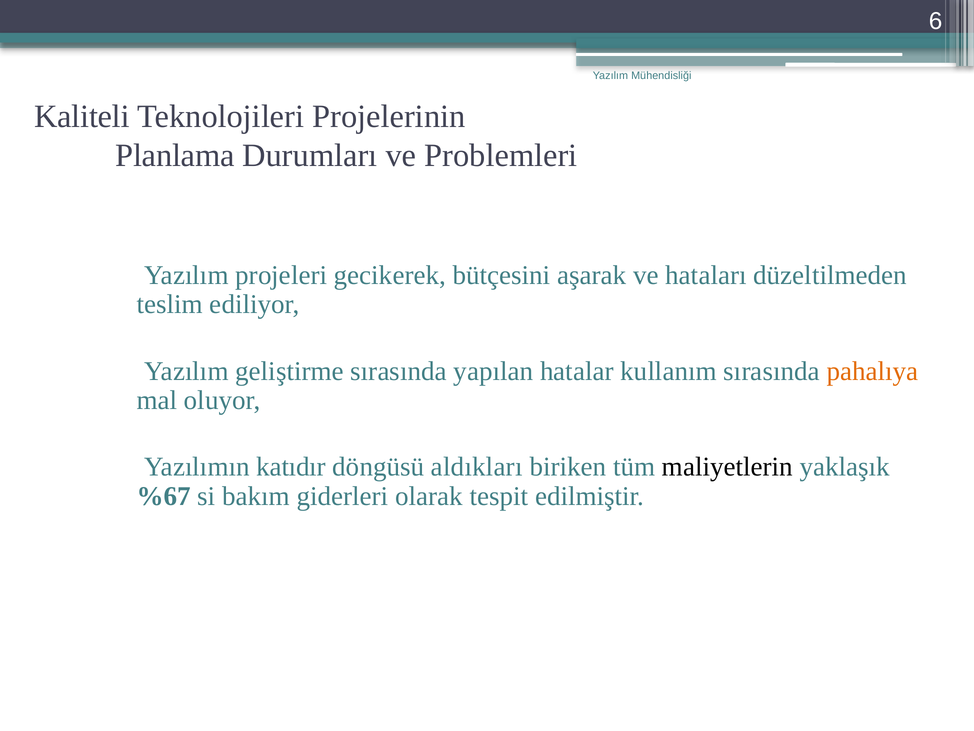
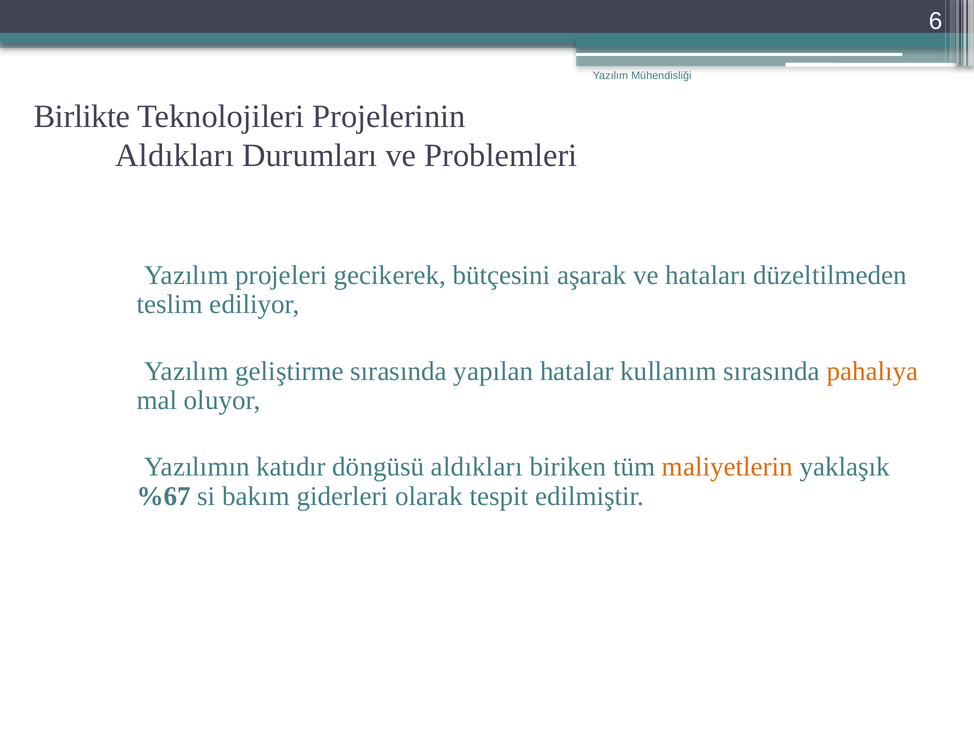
Kaliteli: Kaliteli -> Birlikte (82, 117)
Planlama: Planlama -> Aldıkları (175, 155)
maliyetlerin colour: black -> orange (727, 467)
